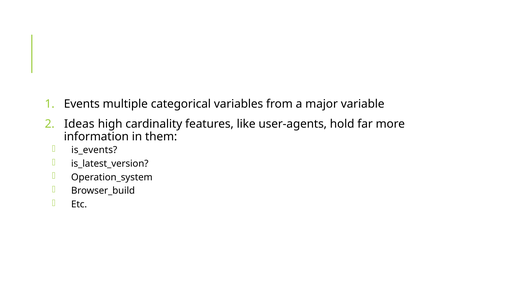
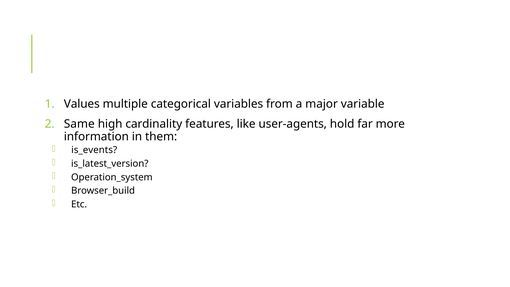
Events: Events -> Values (82, 104)
Ideas: Ideas -> Same (79, 124)
